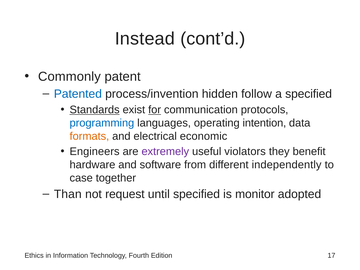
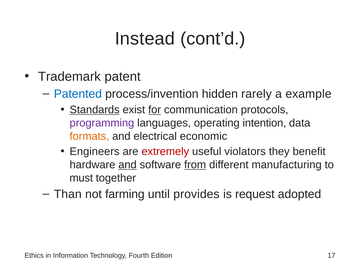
Commonly: Commonly -> Trademark (70, 77)
follow: follow -> rarely (256, 94)
a specified: specified -> example (308, 94)
programming colour: blue -> purple (102, 123)
extremely colour: purple -> red (165, 152)
and underline: none -> present (127, 165)
from underline: none -> present (195, 165)
independently: independently -> manufacturing (287, 165)
case: case -> must (81, 178)
request: request -> farming (125, 194)
until specified: specified -> provides (196, 194)
monitor: monitor -> request (255, 194)
